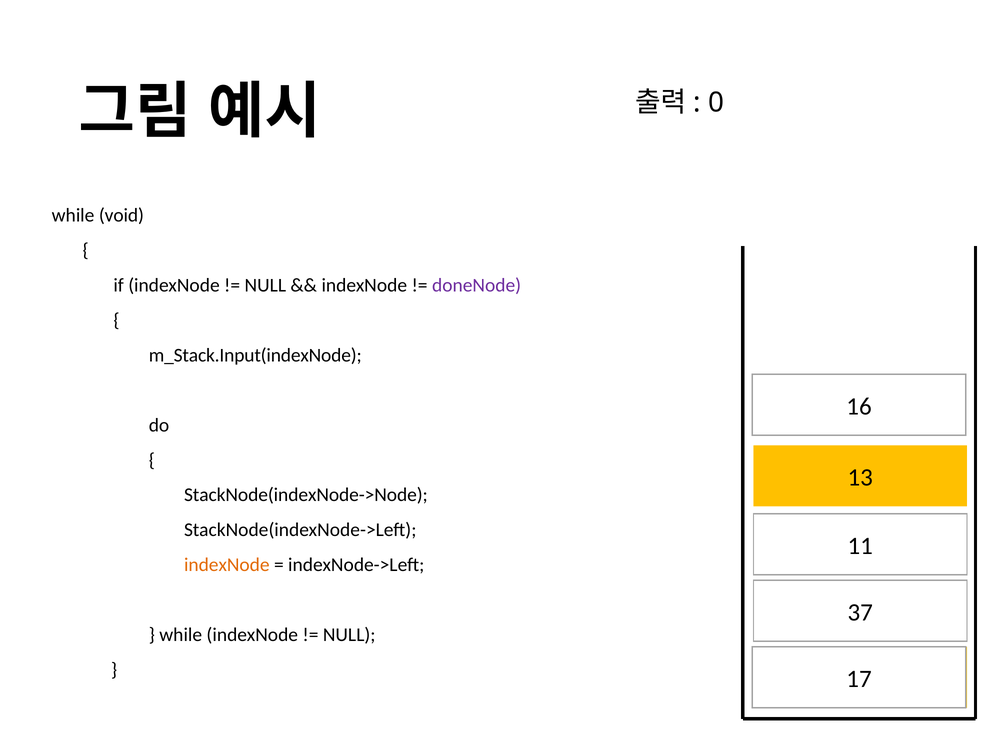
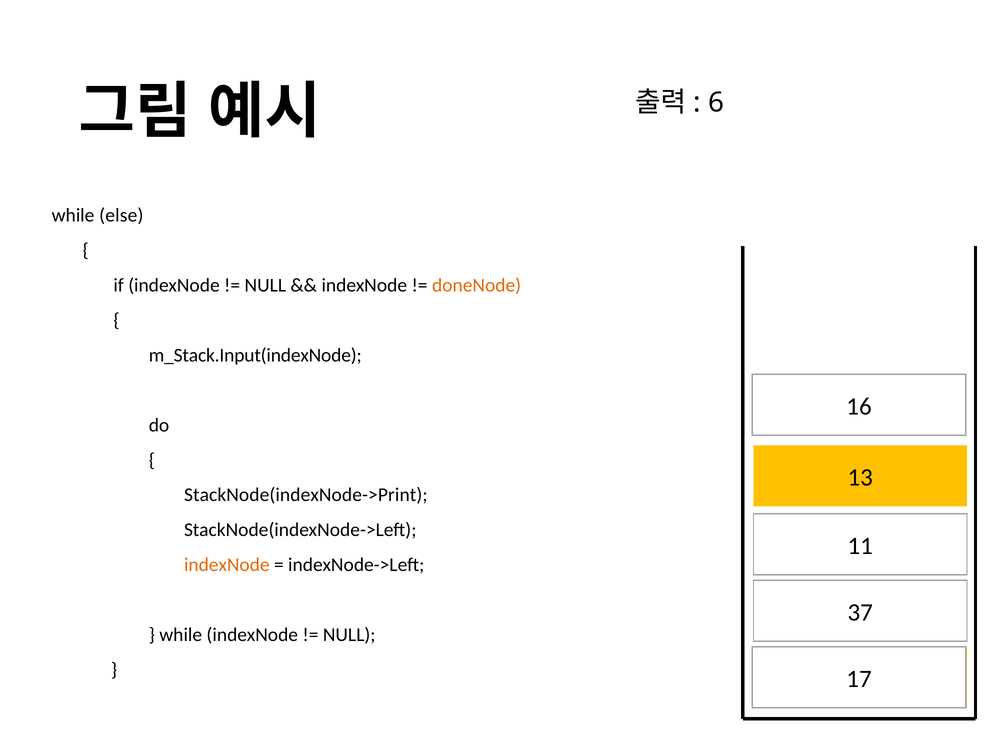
0: 0 -> 6 (716, 103)
void: void -> else (121, 215)
doneNode colour: purple -> orange (477, 285)
StackNode(indexNode->Node: StackNode(indexNode->Node -> StackNode(indexNode->Print (306, 495)
